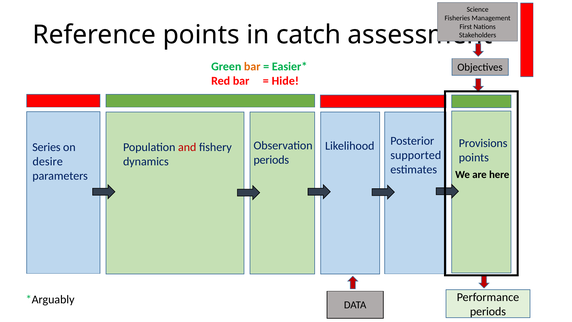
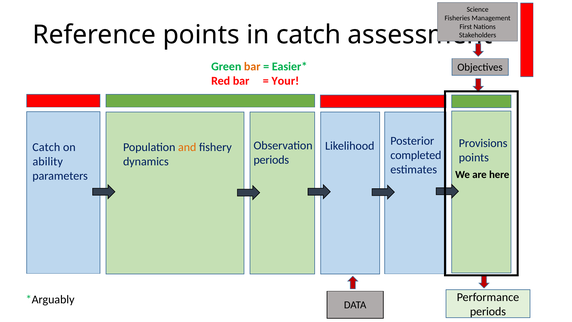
Hide: Hide -> Your (285, 81)
Series: Series -> Catch (46, 147)
and colour: red -> orange (187, 147)
supported: supported -> completed (416, 155)
desire: desire -> ability (48, 161)
